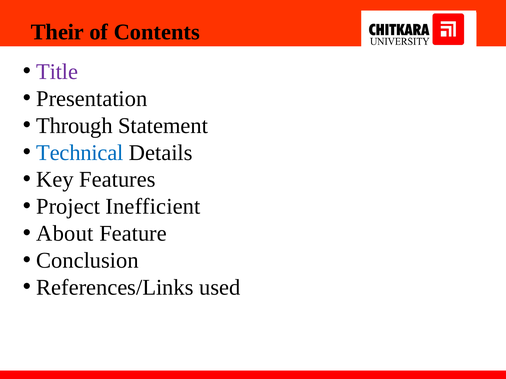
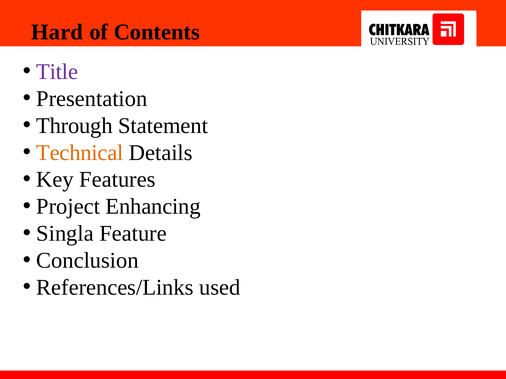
Their: Their -> Hard (57, 32)
Technical colour: blue -> orange (80, 153)
Inefficient: Inefficient -> Enhancing (153, 207)
About: About -> Singla (65, 234)
